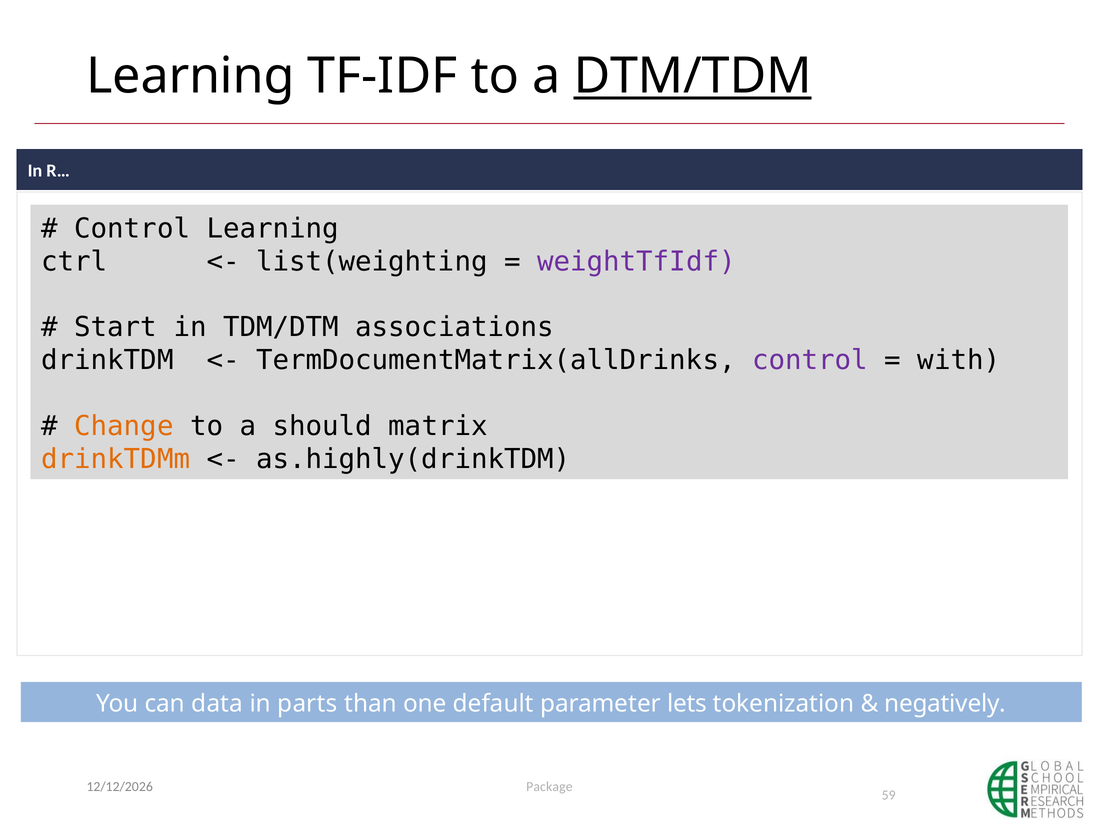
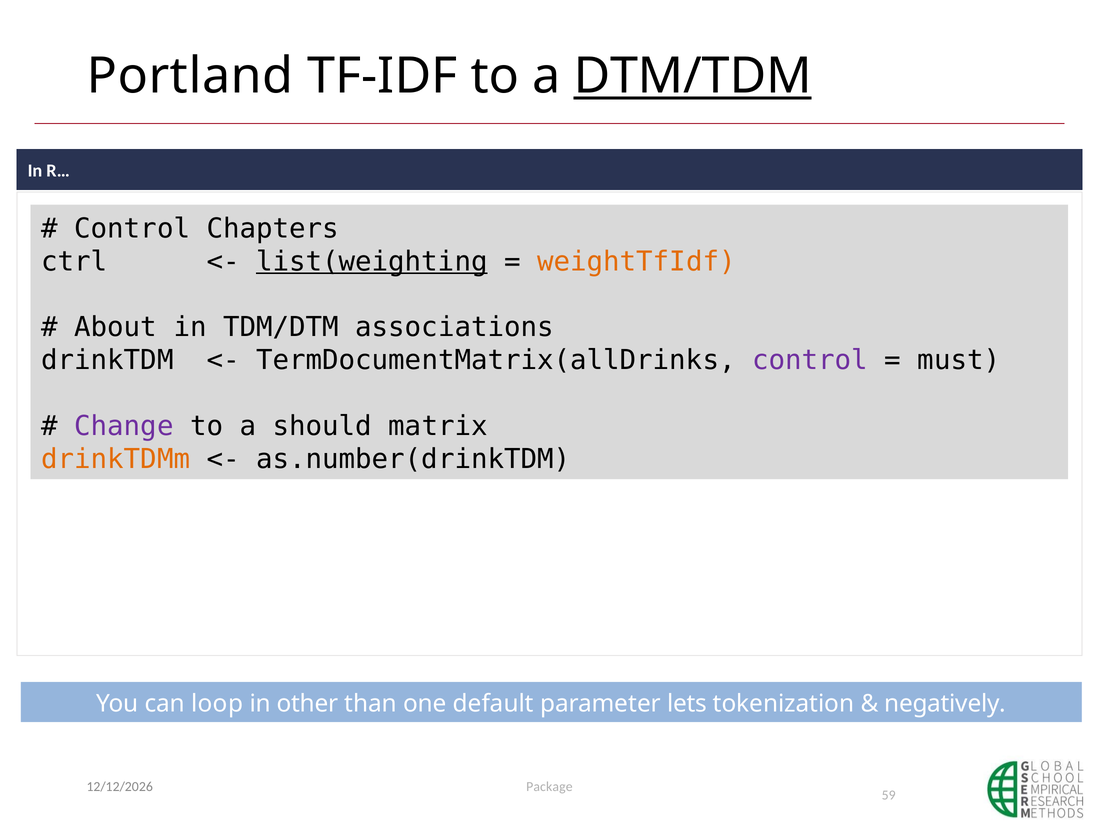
Learning: Learning -> Portland (190, 76)
Control Learning: Learning -> Chapters (273, 229)
list(weighting underline: none -> present (372, 262)
weightTfIdf colour: purple -> orange (636, 262)
Start: Start -> About (116, 327)
with: with -> must (959, 360)
Change colour: orange -> purple (124, 426)
as.highly(drinkTDM: as.highly(drinkTDM -> as.number(drinkTDM (413, 459)
data: data -> loop (217, 704)
parts: parts -> other (308, 704)
